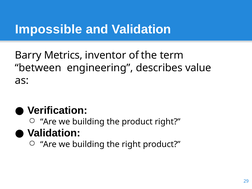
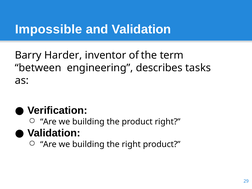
Metrics: Metrics -> Harder (63, 55)
value: value -> tasks (198, 68)
